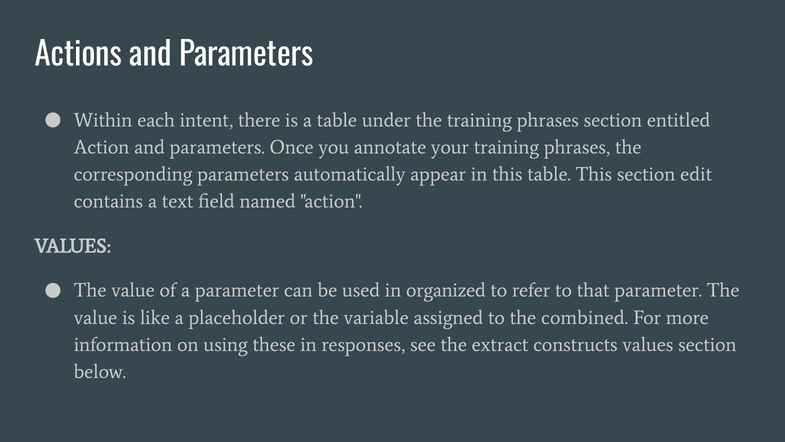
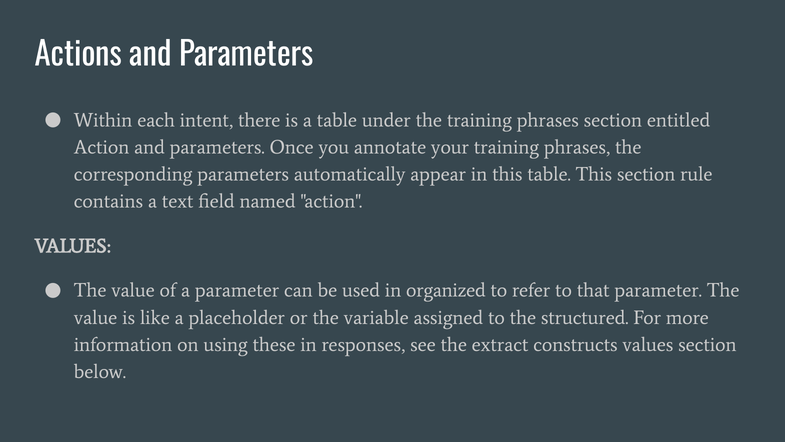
edit: edit -> rule (696, 174)
combined: combined -> structured (585, 317)
